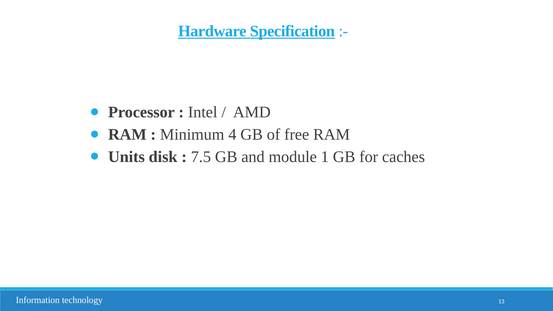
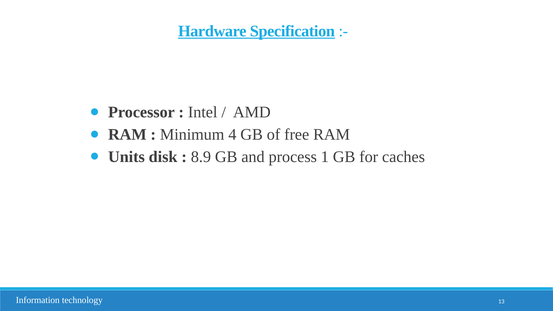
7.5: 7.5 -> 8.9 (201, 157)
module: module -> process (293, 157)
